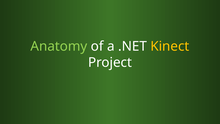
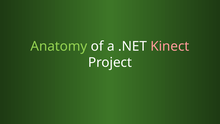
Kinect colour: yellow -> pink (170, 46)
